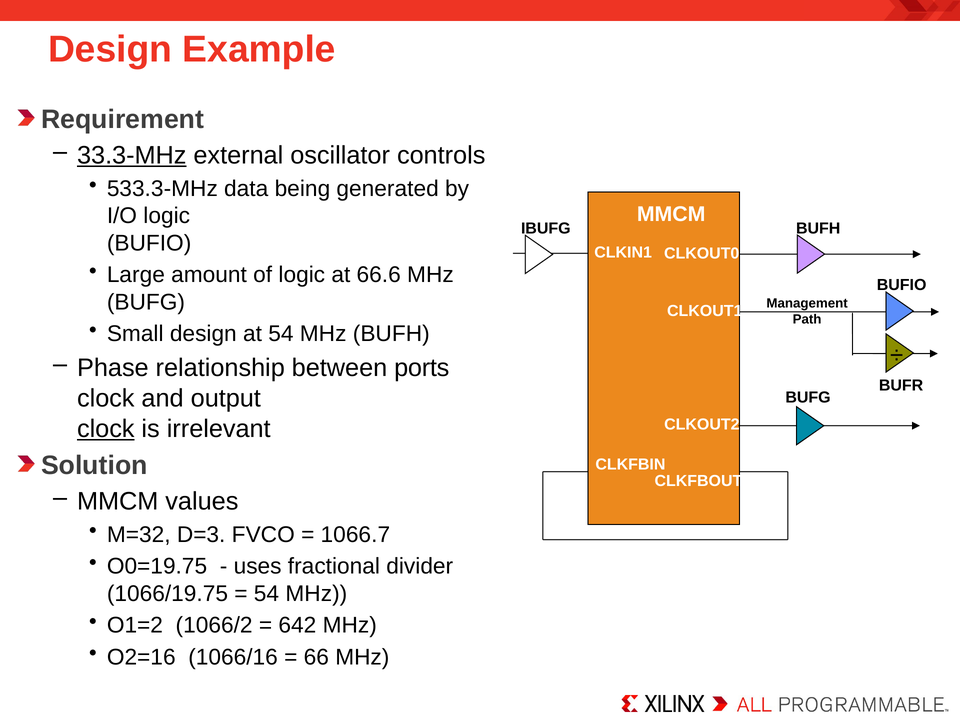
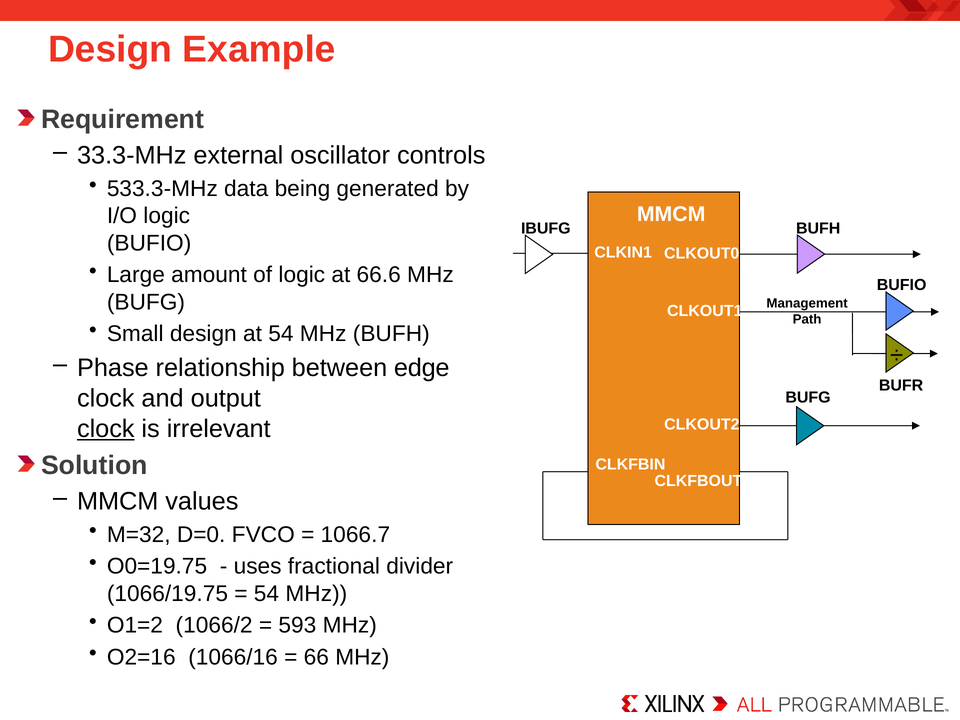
33.3-MHz underline: present -> none (132, 156)
ports: ports -> edge (422, 368)
D=3: D=3 -> D=0 (201, 535)
642: 642 -> 593 (297, 625)
